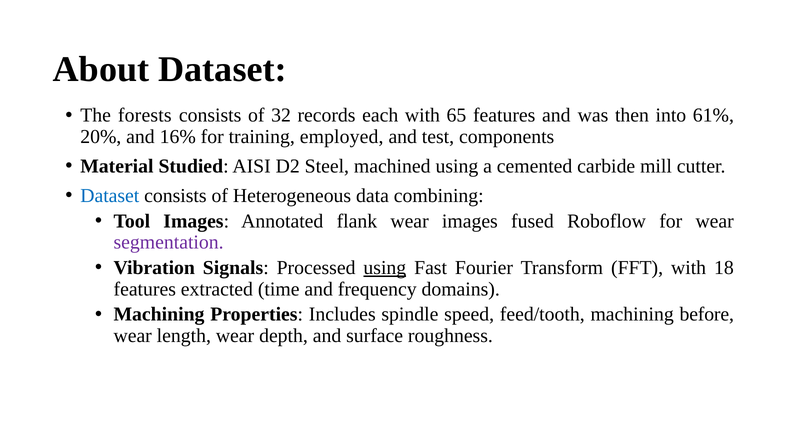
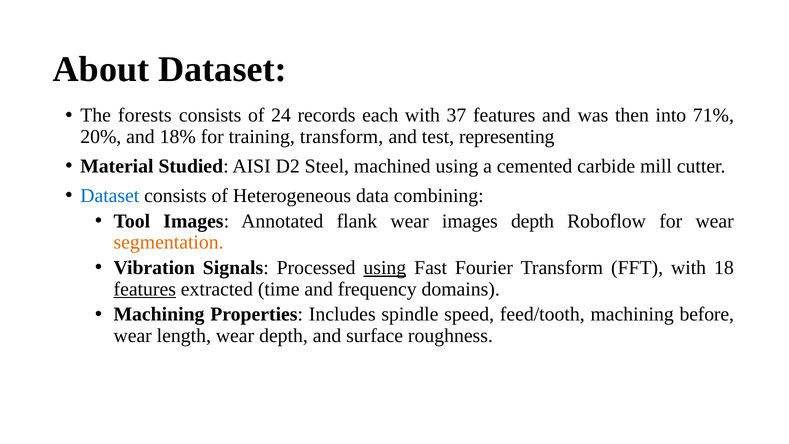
32: 32 -> 24 (281, 115)
65: 65 -> 37 (456, 115)
61%: 61% -> 71% (713, 115)
16%: 16% -> 18% (178, 137)
training employed: employed -> transform (342, 137)
components: components -> representing (507, 137)
images fused: fused -> depth (533, 221)
segmentation colour: purple -> orange (169, 242)
features underline: none -> present (145, 289)
